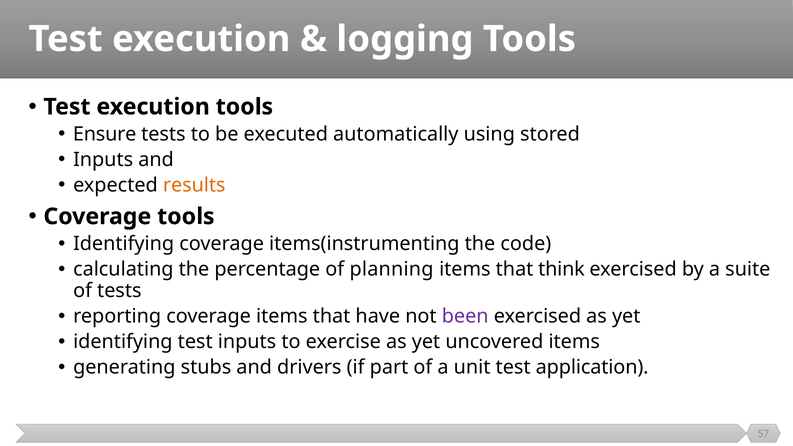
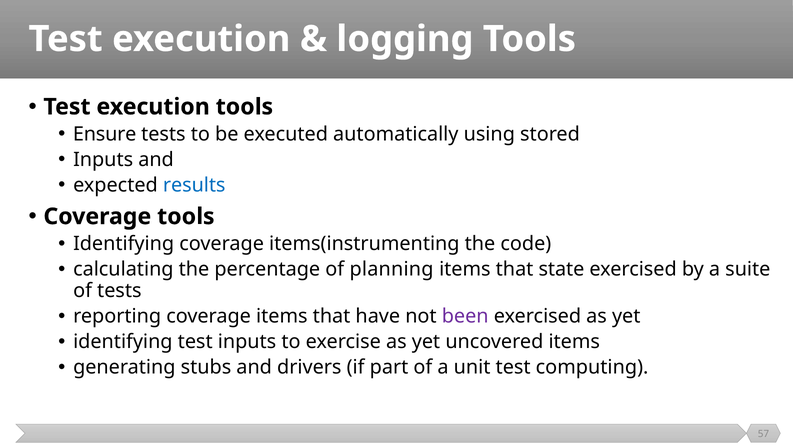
results colour: orange -> blue (194, 185)
think: think -> state (561, 269)
application: application -> computing (592, 367)
